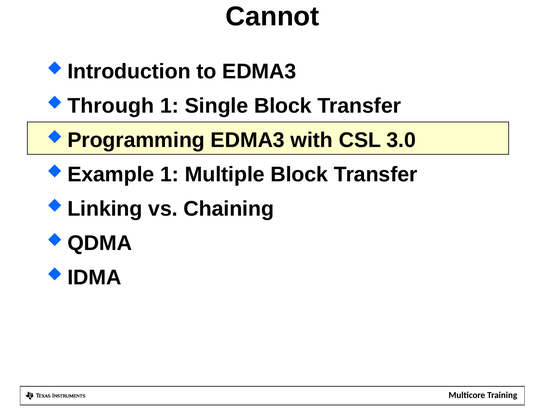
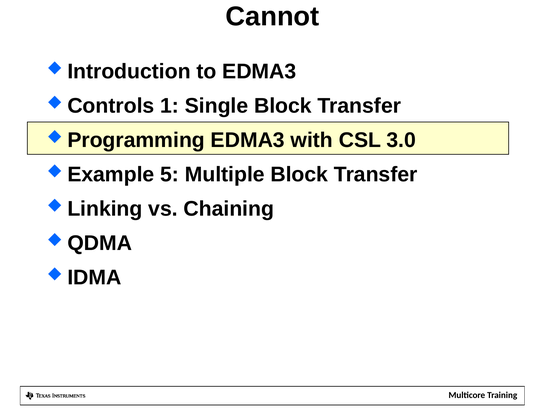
Through: Through -> Controls (111, 106)
Example 1: 1 -> 5 (170, 174)
